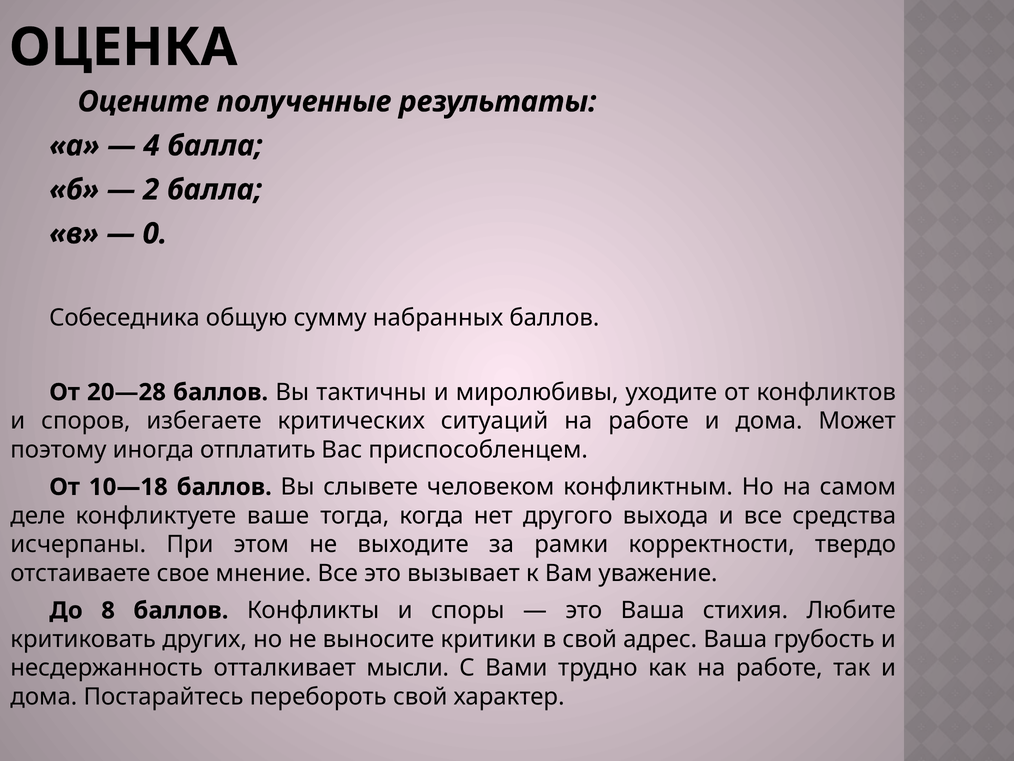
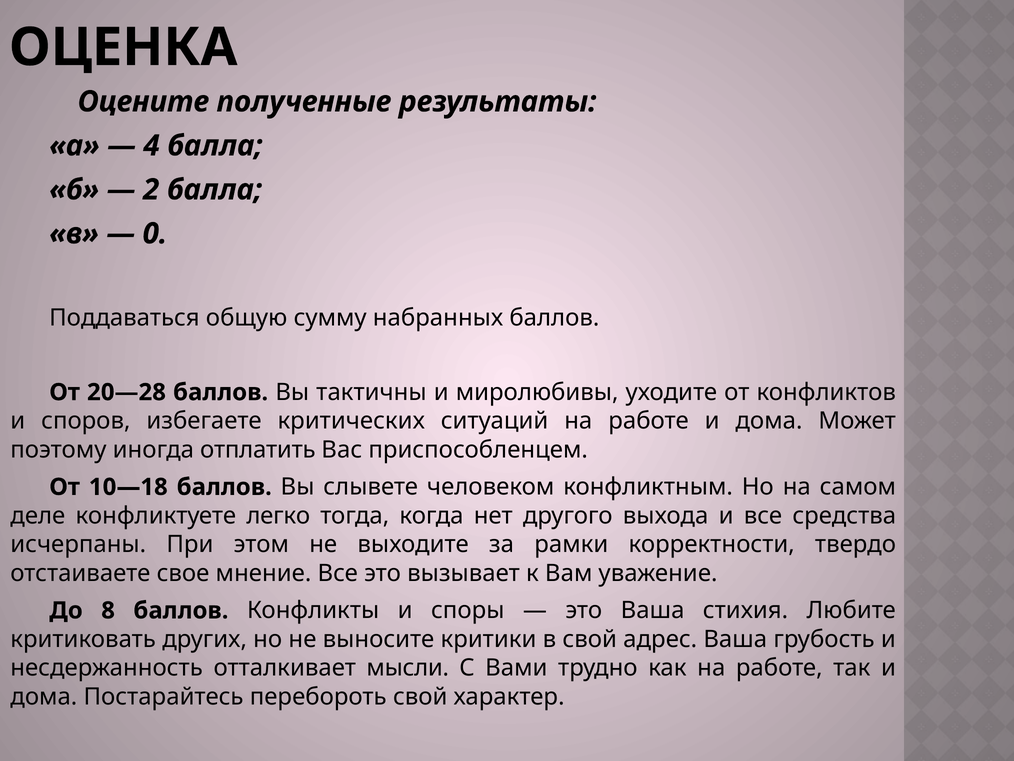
Собеседника: Собеседника -> Поддаваться (124, 318)
ваше: ваше -> легко (278, 515)
